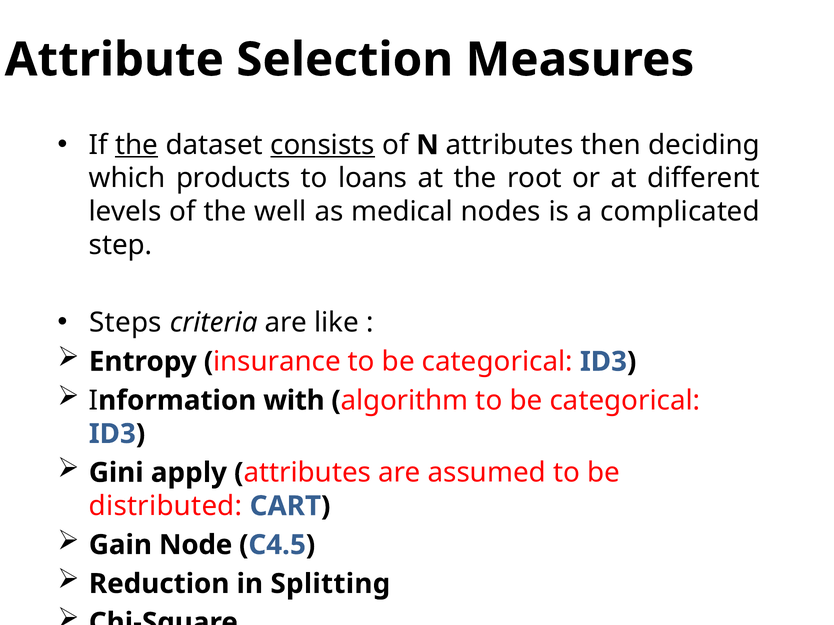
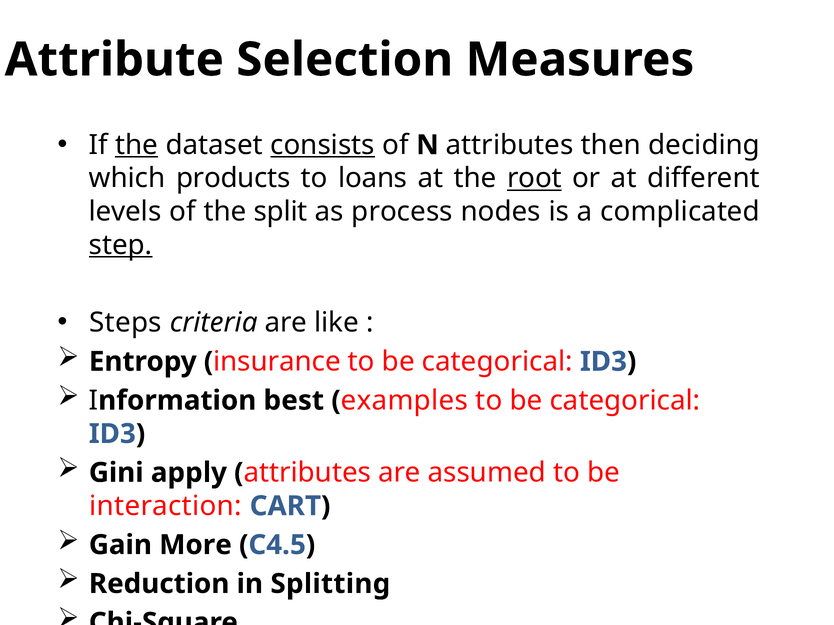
root underline: none -> present (534, 178)
well: well -> split (281, 212)
medical: medical -> process (402, 212)
step underline: none -> present (121, 245)
with: with -> best (294, 401)
algorithm: algorithm -> examples (404, 401)
distributed: distributed -> interaction (166, 506)
Node: Node -> More (195, 545)
